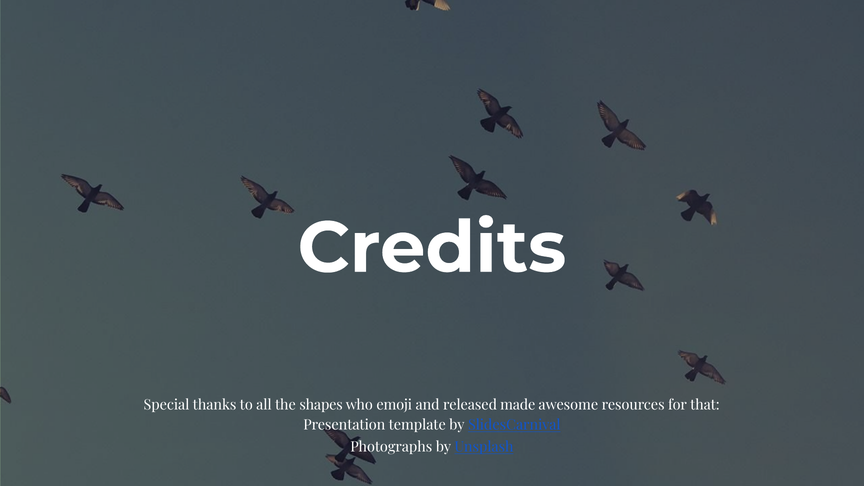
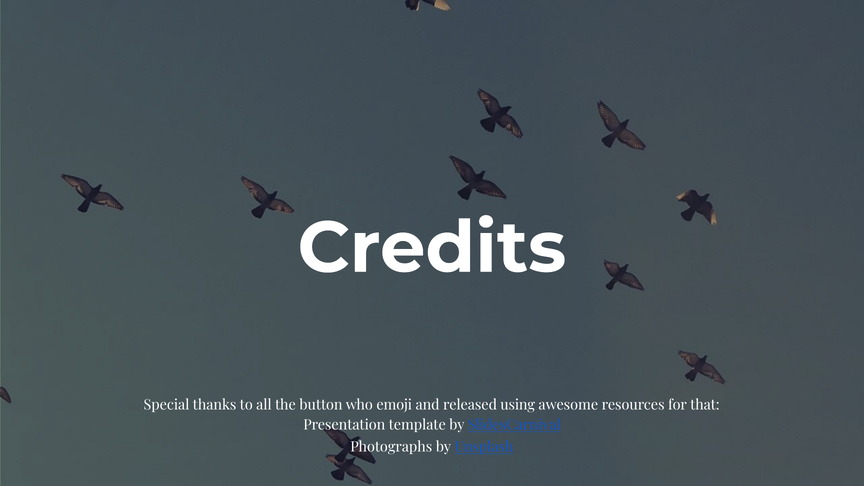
shapes: shapes -> button (321, 405)
made: made -> using (518, 405)
